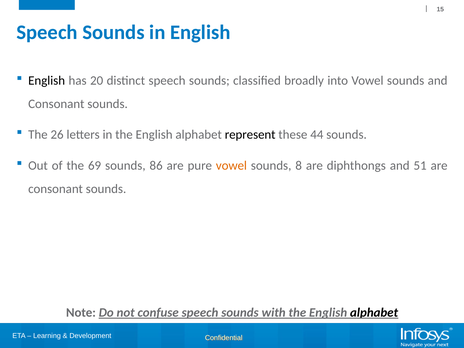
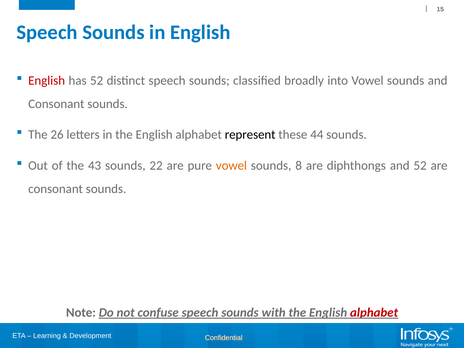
English colour: black -> red (47, 81)
has 20: 20 -> 52 (97, 81)
69: 69 -> 43 (95, 166)
86: 86 -> 22 (156, 166)
and 51: 51 -> 52 (420, 166)
alphabet colour: black -> red (374, 313)
